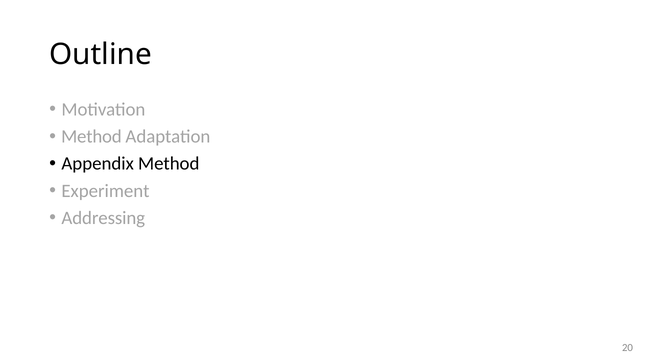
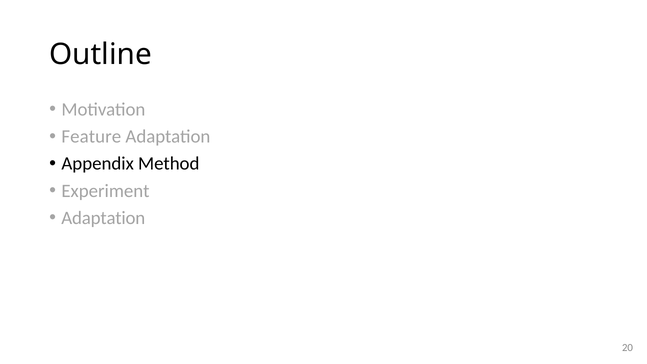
Method: Method -> Feature (91, 137)
Addressing: Addressing -> Adaptation (103, 218)
